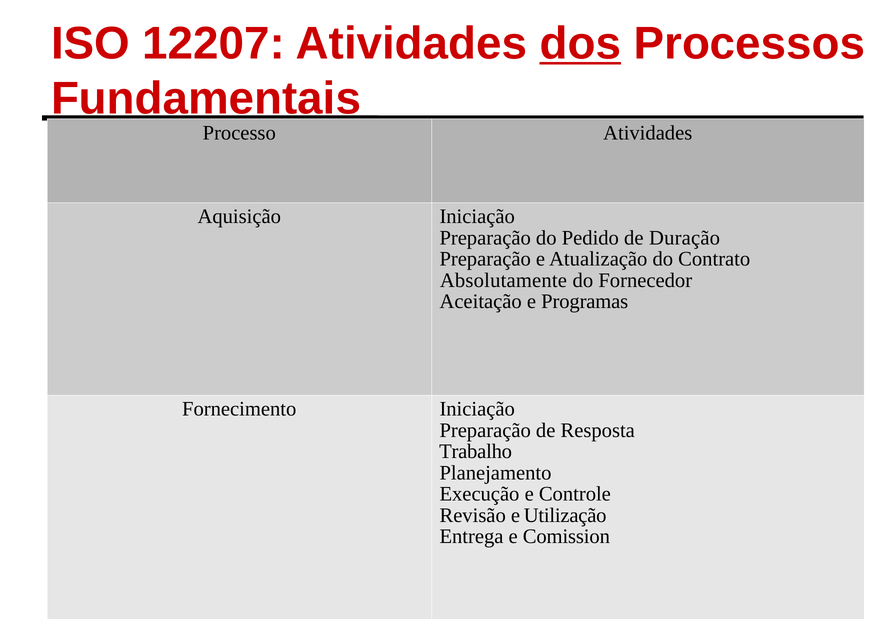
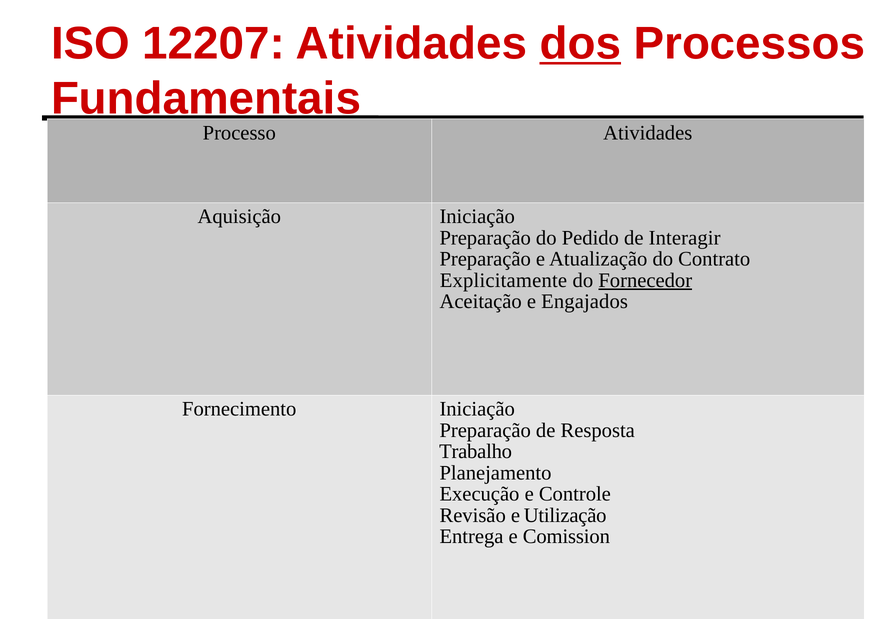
Duração: Duração -> Interagir (685, 238)
Absolutamente: Absolutamente -> Explicitamente (503, 280)
Fornecedor underline: none -> present (645, 280)
Programas: Programas -> Engajados (585, 301)
